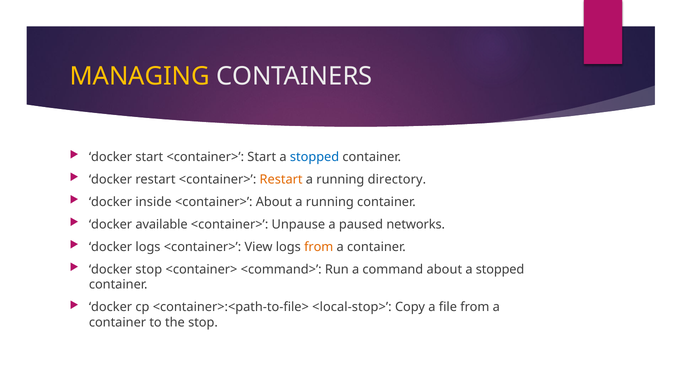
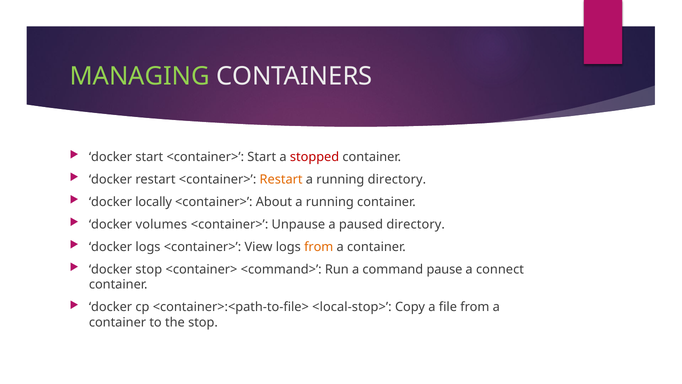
MANAGING colour: yellow -> light green (140, 76)
stopped colour: blue -> red (315, 157)
inside: inside -> locally (154, 202)
available: available -> volumes (161, 224)
paused networks: networks -> directory (416, 224)
command about: about -> pause (444, 269)
stopped: stopped -> connect (500, 269)
